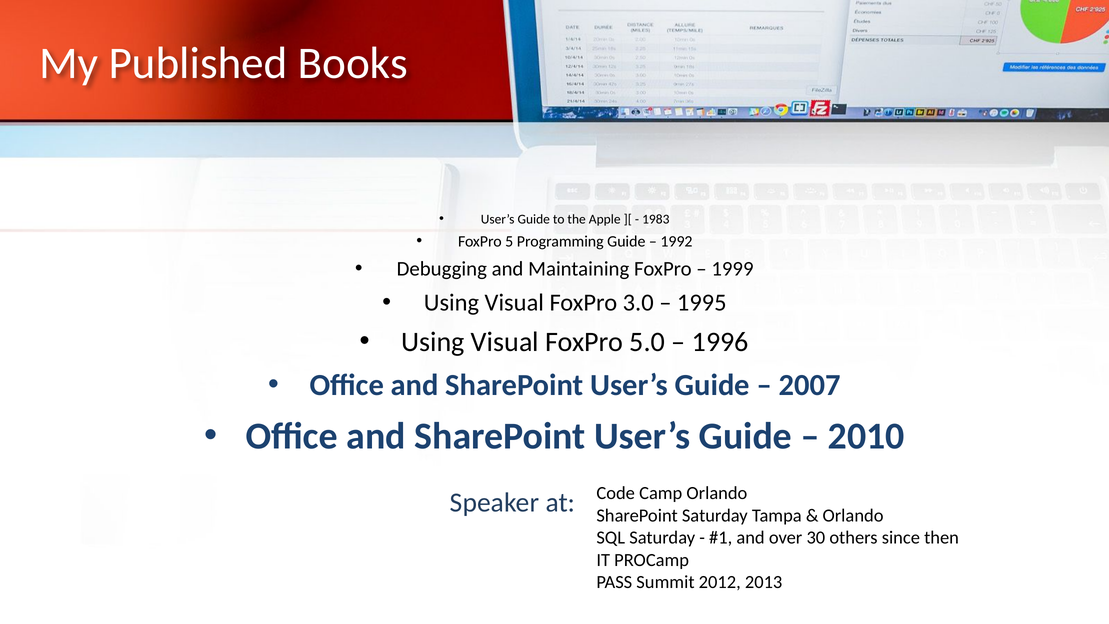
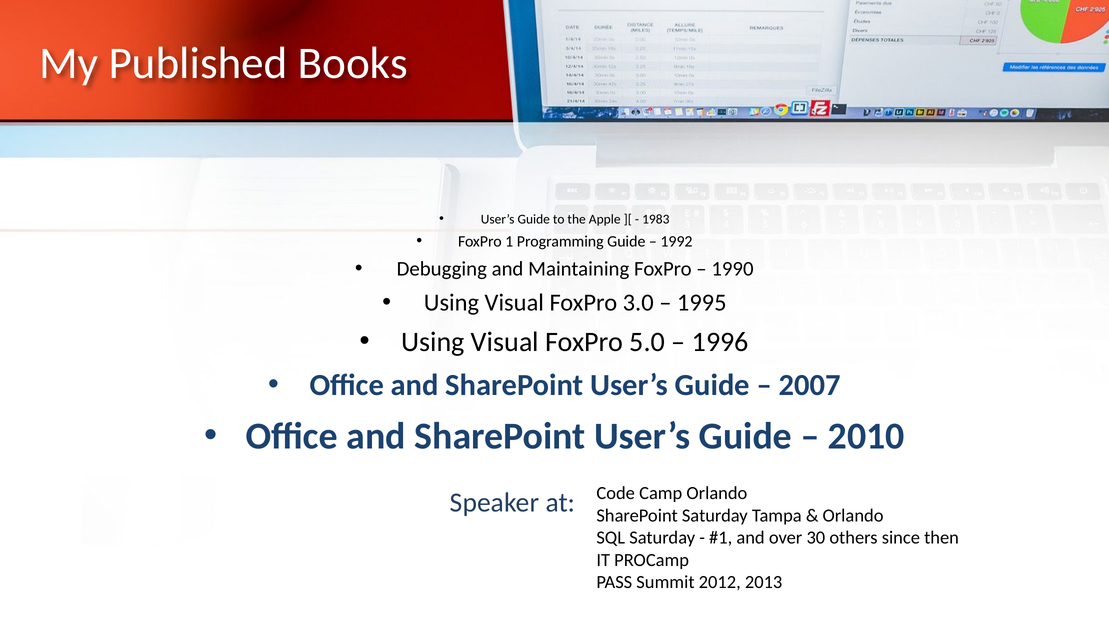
5: 5 -> 1 (509, 241)
1999: 1999 -> 1990 (732, 269)
